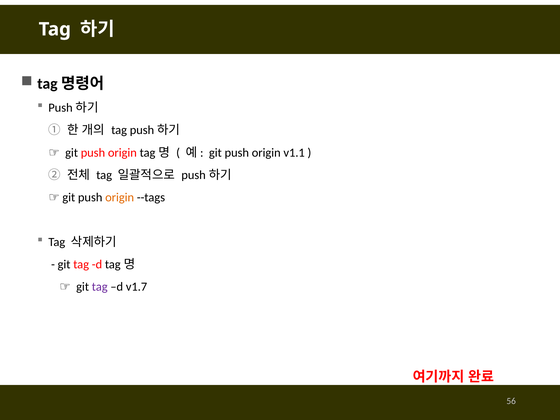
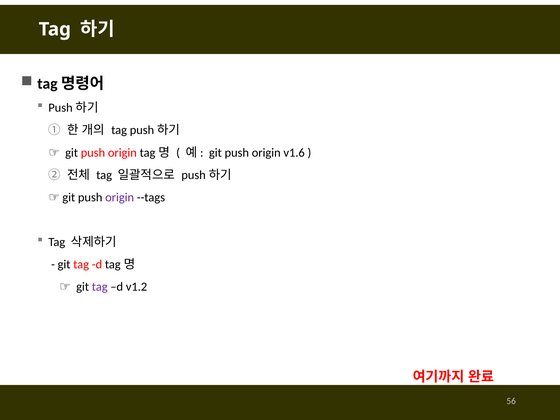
v1.1: v1.1 -> v1.6 (294, 153)
origin colour: orange -> purple (120, 197)
v1.7: v1.7 -> v1.2 (136, 287)
